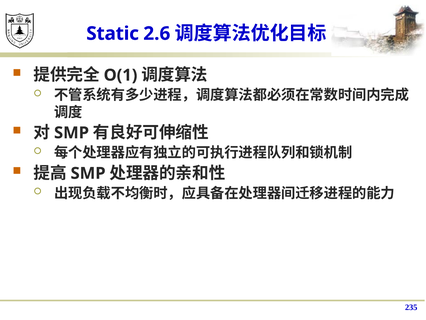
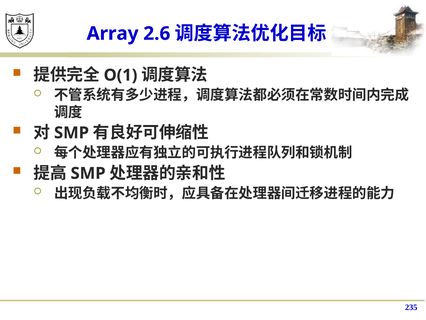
Static: Static -> Array (113, 34)
